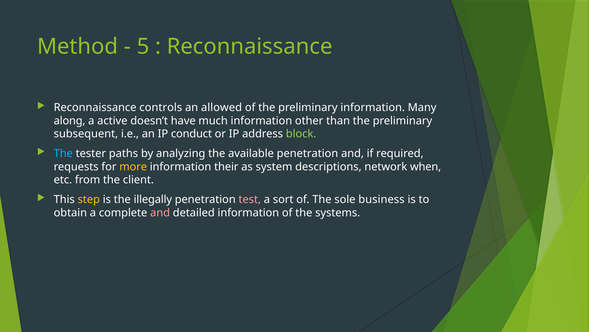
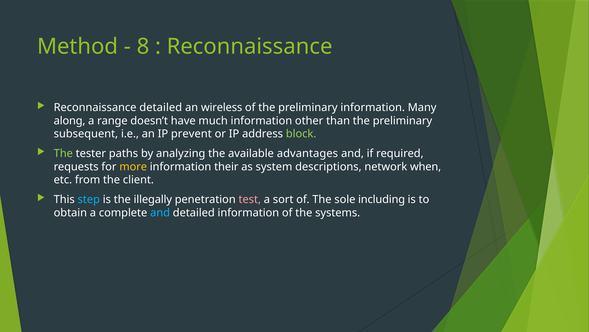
5: 5 -> 8 (143, 46)
Reconnaissance controls: controls -> detailed (161, 107)
allowed: allowed -> wireless (222, 107)
active: active -> range (112, 120)
conduct: conduct -> prevent (191, 134)
The colour: light blue -> light green (63, 153)
available penetration: penetration -> advantages (307, 153)
step colour: yellow -> light blue (89, 199)
business: business -> including (382, 199)
and colour: pink -> light blue (160, 212)
